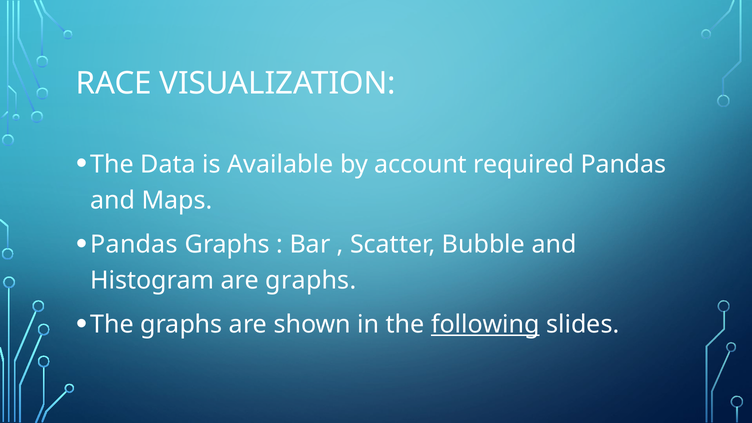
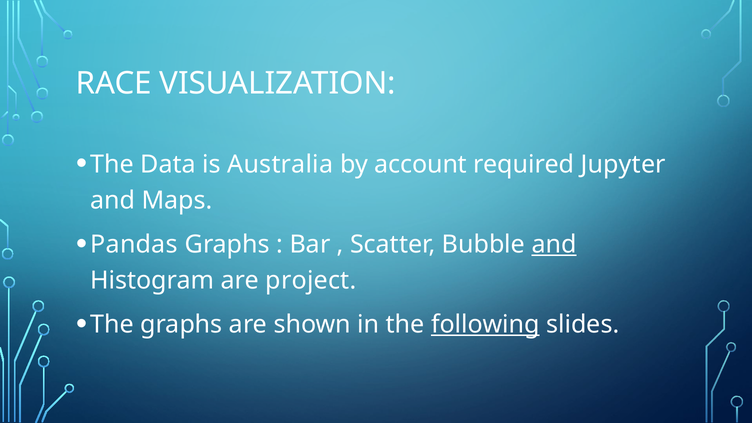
Available: Available -> Australia (280, 164)
required Pandas: Pandas -> Jupyter (623, 164)
and underline: none -> present (554, 244)
are graphs: graphs -> project (311, 281)
